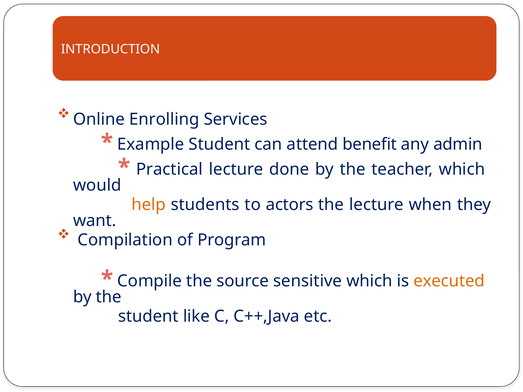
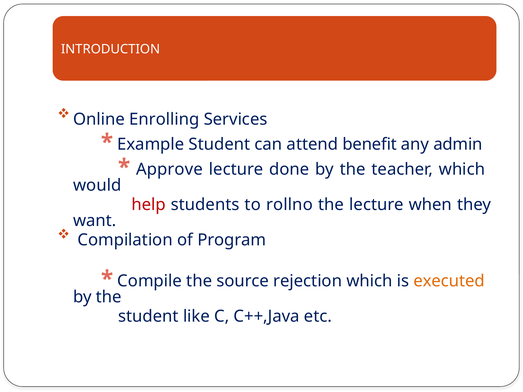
Practical: Practical -> Approve (169, 169)
help colour: orange -> red (149, 205)
actors: actors -> rollno (289, 205)
sensitive: sensitive -> rejection (308, 281)
